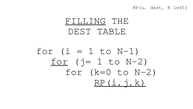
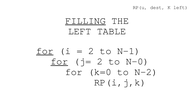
DEST: DEST -> LEFT (80, 31)
for underline: none -> present (45, 51)
1: 1 -> 2 (91, 51)
j= 1: 1 -> 2 (100, 61)
N-2: N-2 -> N-0 (137, 61)
RP(i,j,k underline: present -> none (120, 82)
